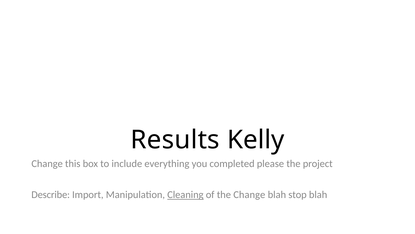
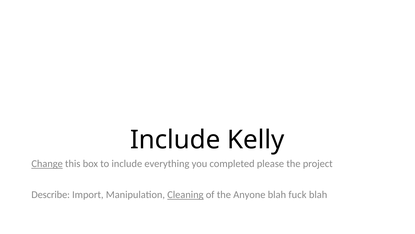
Results: Results -> Include (175, 140)
Change underline: none -> present (47, 163)
the Change: Change -> Anyone (249, 194)
stop: stop -> fuck (297, 194)
